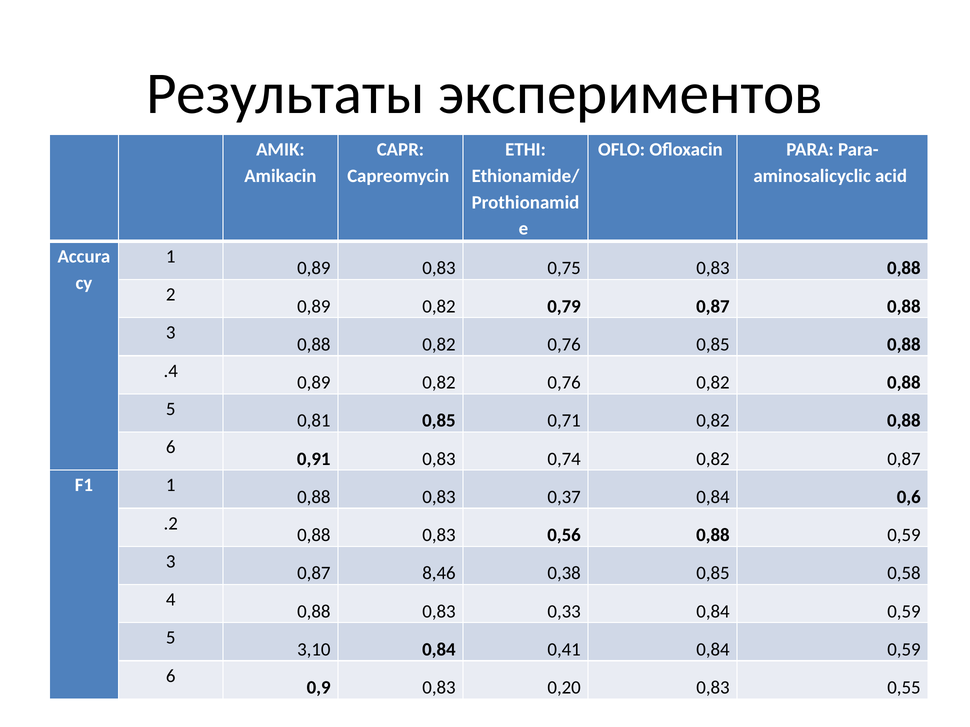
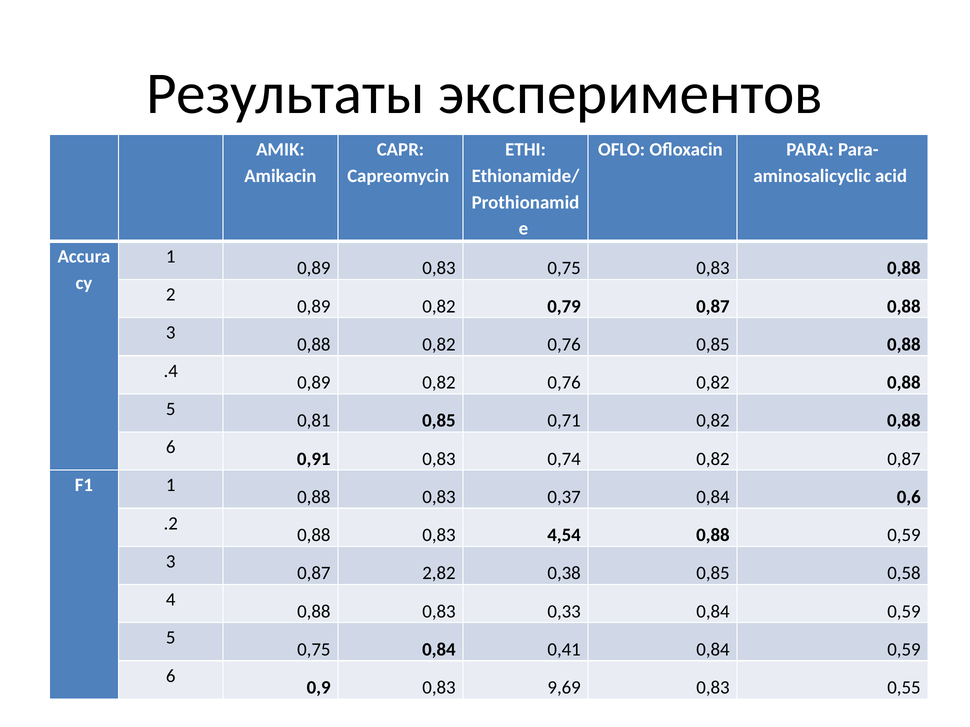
0,56: 0,56 -> 4,54 (564, 535)
8,46: 8,46 -> 2,82 (439, 574)
3,10: 3,10 -> 0,75 (314, 650)
0,20: 0,20 -> 9,69 (564, 688)
